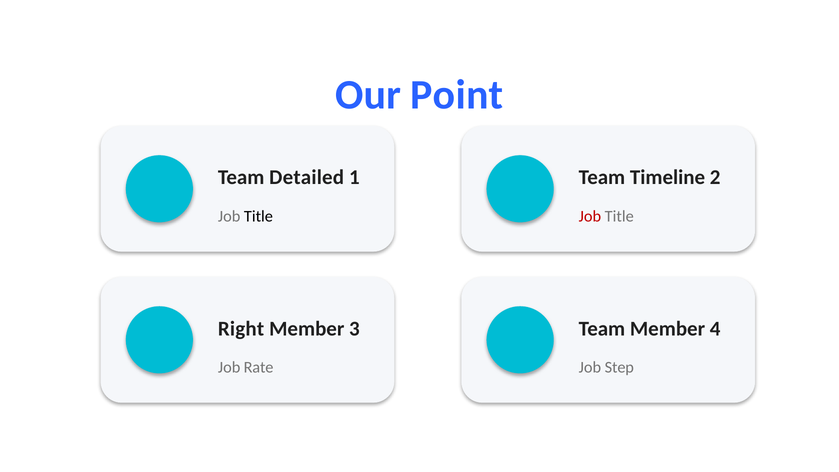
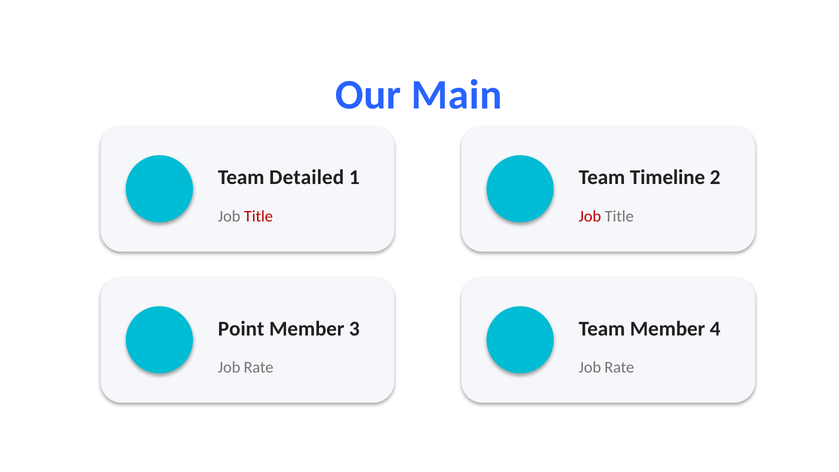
Point: Point -> Main (457, 95)
Title colour: black -> red (258, 216)
Right: Right -> Point (241, 329)
Step: Step -> Rate (619, 367)
